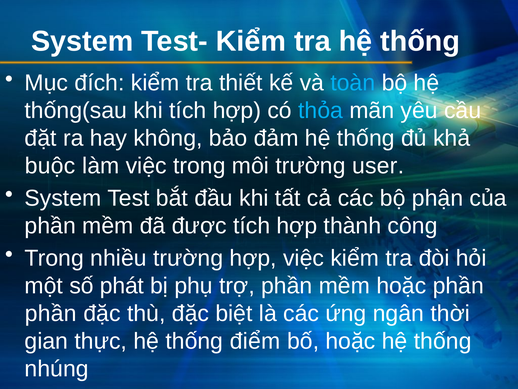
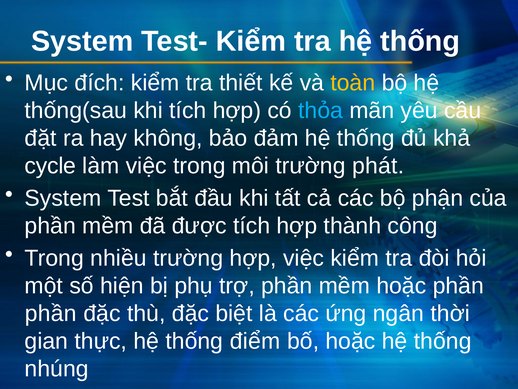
toàn colour: light blue -> yellow (353, 83)
buộc: buộc -> cycle (50, 166)
user: user -> phát (378, 166)
phát: phát -> hiện (122, 285)
